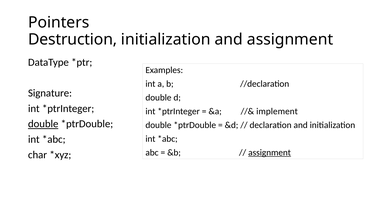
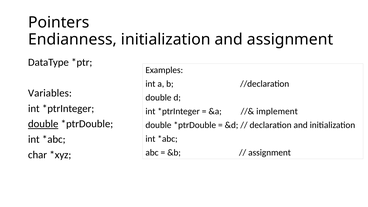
Destruction: Destruction -> Endianness (72, 39)
Signature: Signature -> Variables (50, 93)
assignment underline: present -> none (270, 153)
